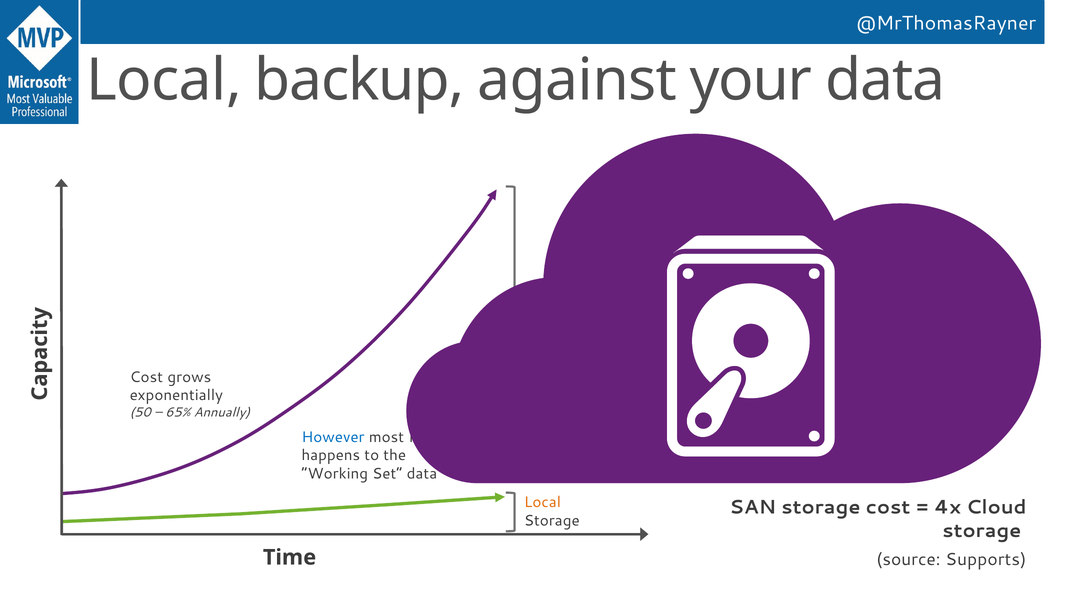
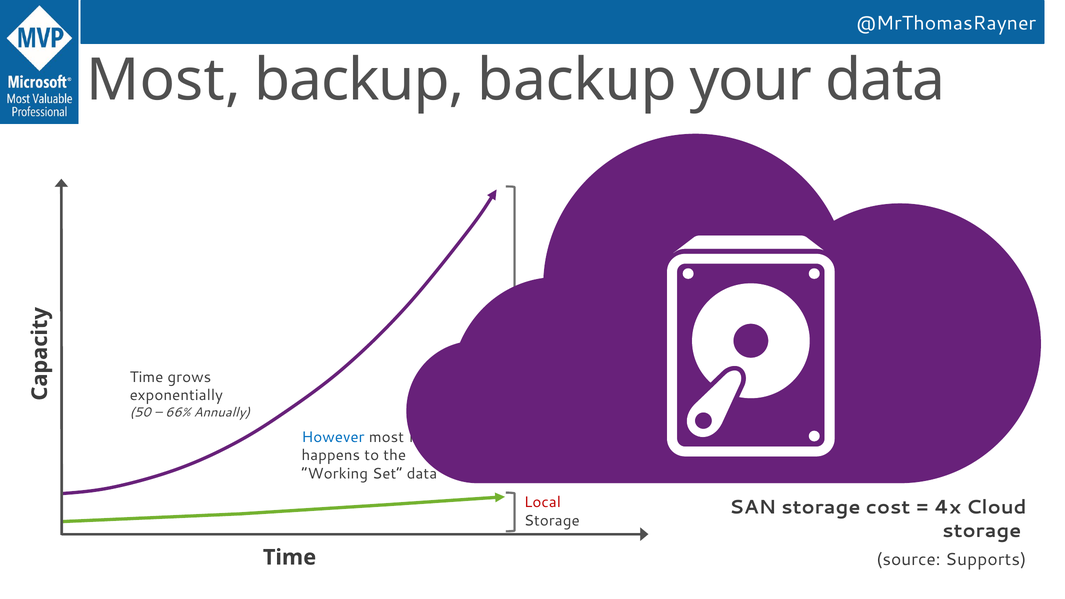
Local: Local -> Most (164, 80)
backup against: against -> backup (577, 80)
Cost: Cost -> Time (146, 377)
65%: 65% -> 66% (178, 412)
Local colour: orange -> red (542, 502)
